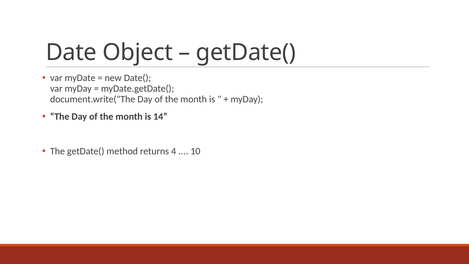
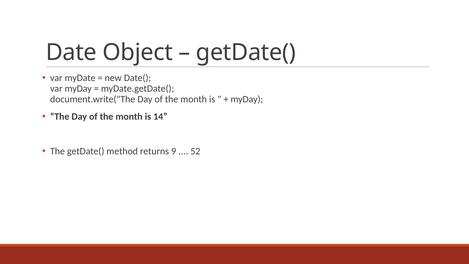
4: 4 -> 9 (174, 151)
10: 10 -> 52 (195, 151)
